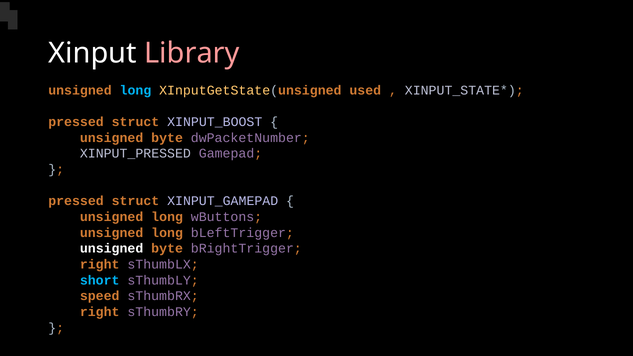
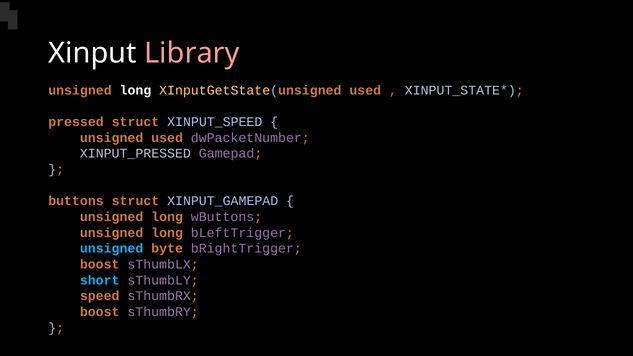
long colour: light blue -> white (135, 90)
XINPUT_BOOST: XINPUT_BOOST -> XINPUT_SPEED (215, 122)
byte: byte -> used (167, 138)
pressed: pressed -> buttons (76, 201)
unsigned colour: white -> light blue (112, 249)
right: right -> boost (100, 264)
right: right -> boost (100, 312)
